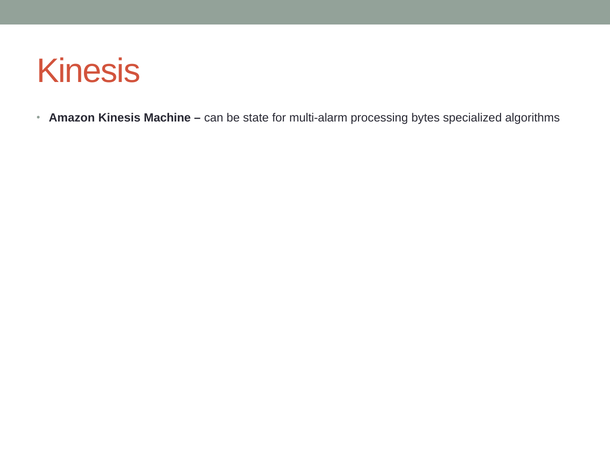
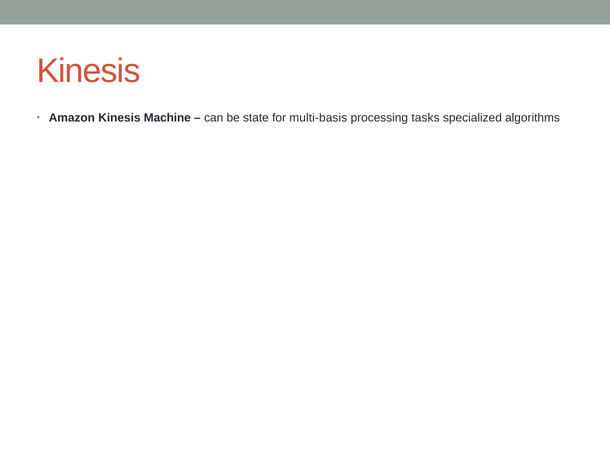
multi-alarm: multi-alarm -> multi-basis (318, 118)
bytes: bytes -> tasks (426, 118)
